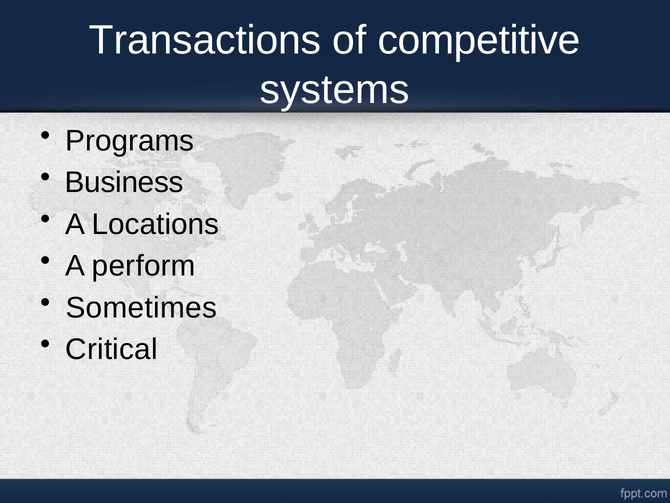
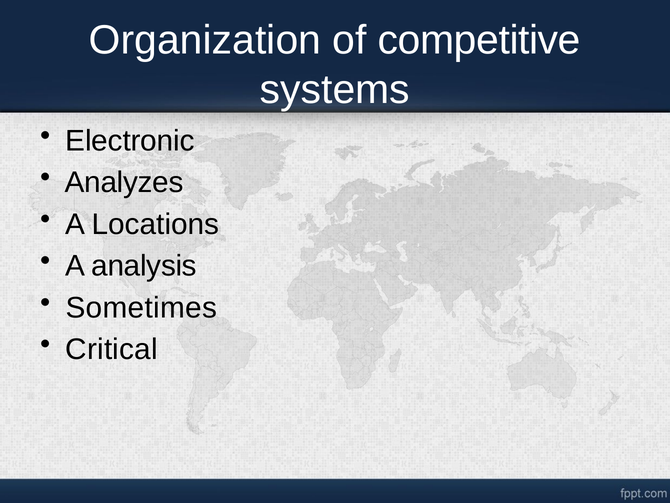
Transactions: Transactions -> Organization (205, 40)
Programs: Programs -> Electronic (130, 141)
Business: Business -> Analyzes (124, 182)
perform: perform -> analysis (144, 266)
